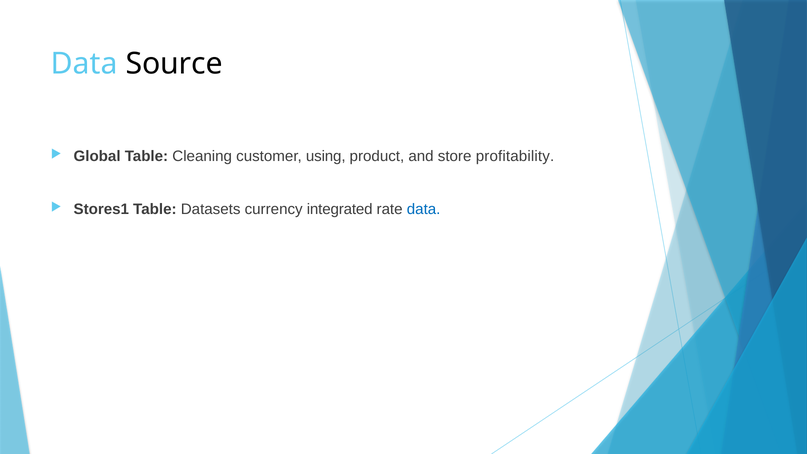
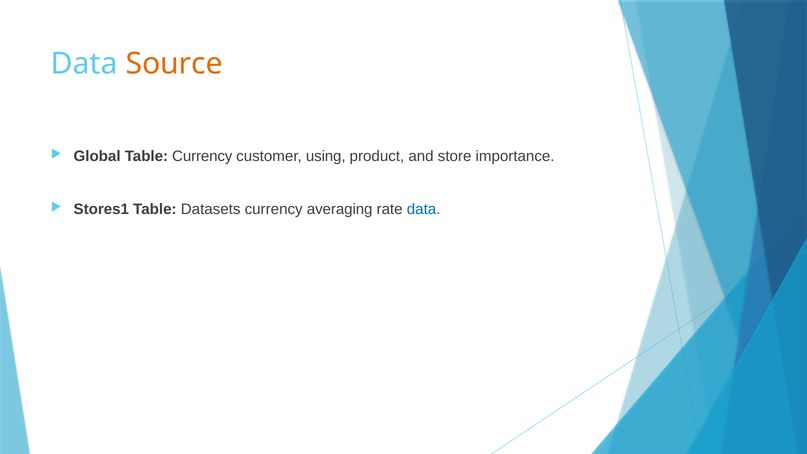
Source colour: black -> orange (174, 64)
Table Cleaning: Cleaning -> Currency (202, 156)
profitability: profitability -> importance (515, 156)
integrated: integrated -> averaging (340, 209)
